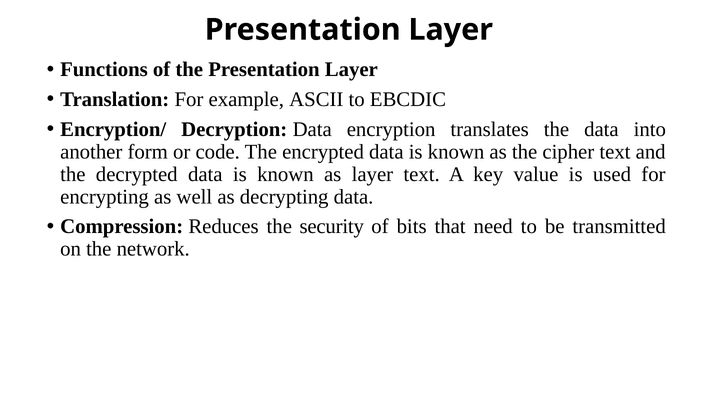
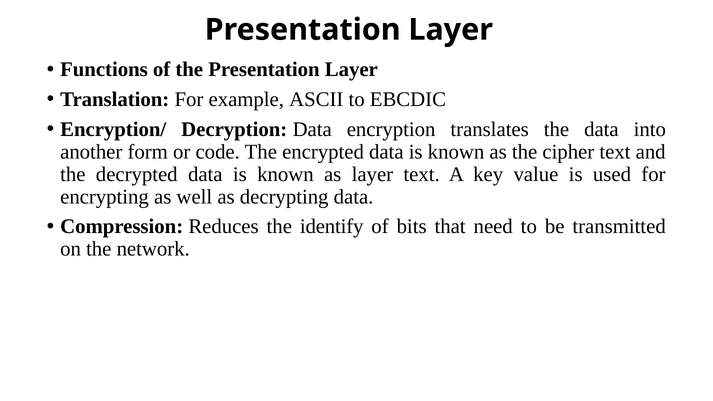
security: security -> identify (332, 227)
